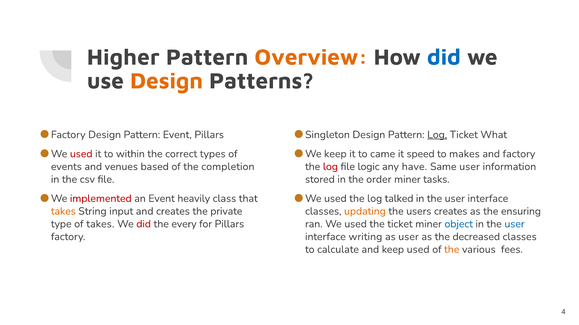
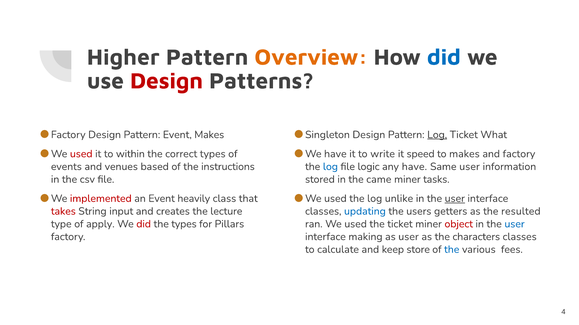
Design colour: orange -> red (167, 81)
Event Pillars: Pillars -> Makes (209, 135)
keep: keep -> have (335, 154)
came: came -> write (383, 154)
completion: completion -> instructions (228, 167)
log colour: red -> blue (330, 167)
order: order -> came (379, 180)
talked: talked -> unlike (399, 199)
user underline: none -> present (455, 199)
takes colour: orange -> red (63, 212)
private: private -> lecture (226, 212)
updating colour: orange -> blue (365, 212)
users creates: creates -> getters (451, 212)
ensuring: ensuring -> resulted (521, 212)
of takes: takes -> apply (100, 224)
the every: every -> types (184, 224)
object colour: blue -> red (459, 224)
writing: writing -> making (365, 237)
decreased: decreased -> characters (476, 237)
keep used: used -> store (418, 250)
the colour: orange -> blue (452, 250)
